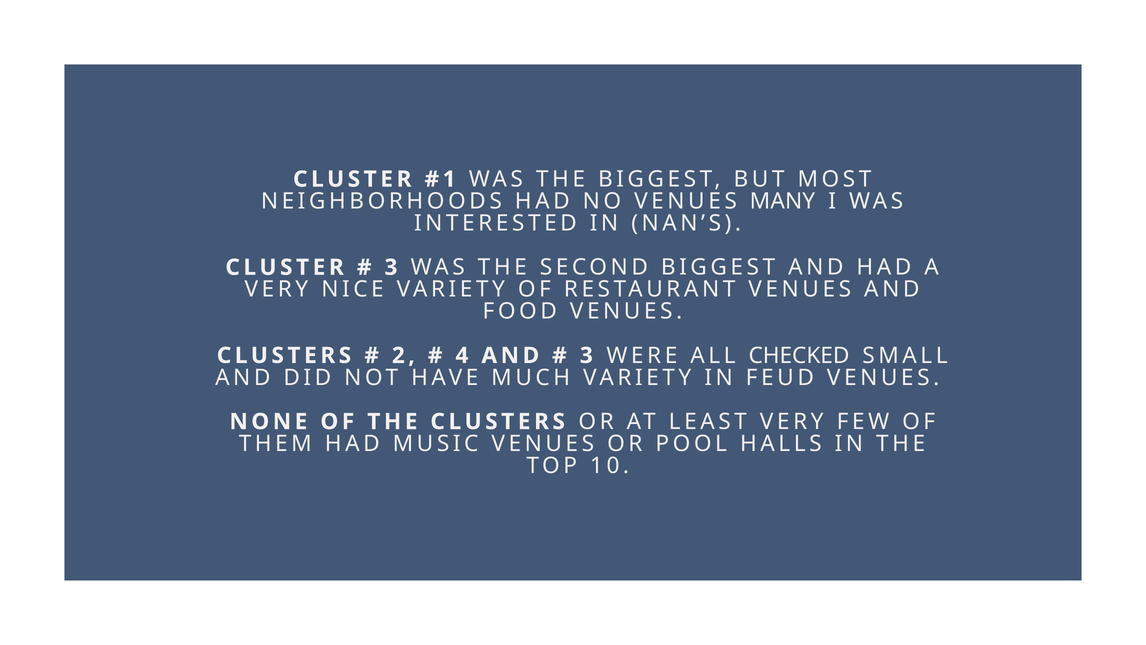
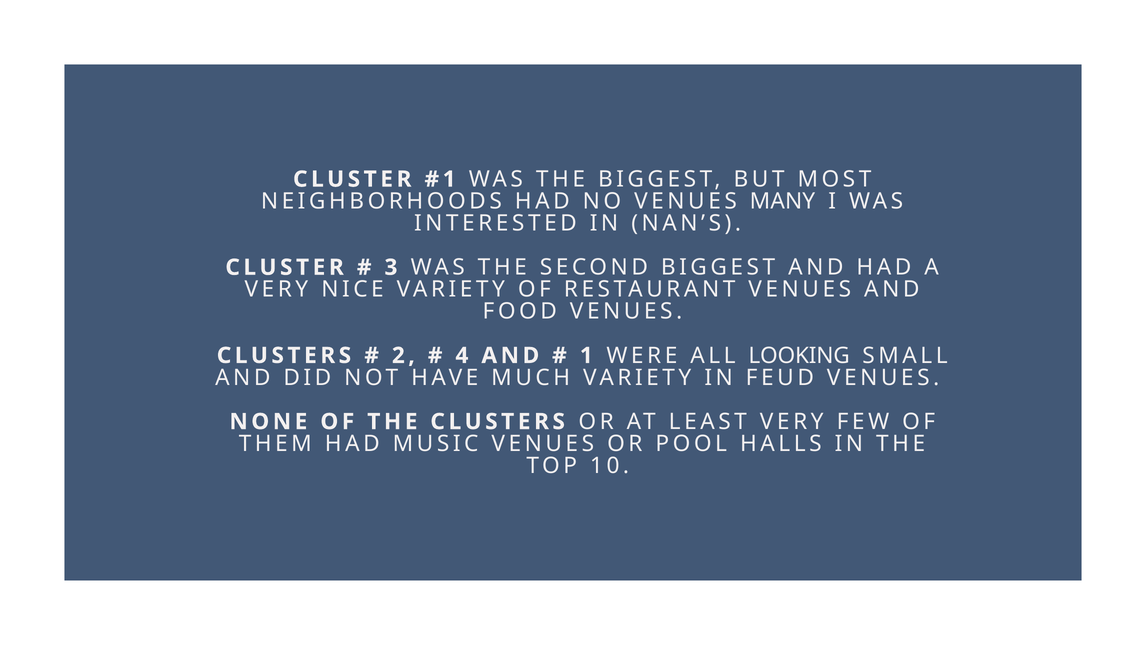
3: 3 -> 1 (586, 355)
CHECKED: CHECKED -> LOOKING (799, 355)
